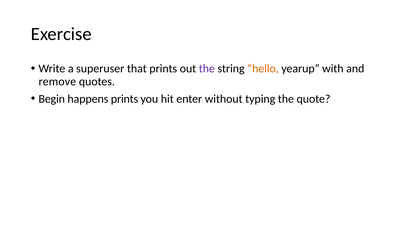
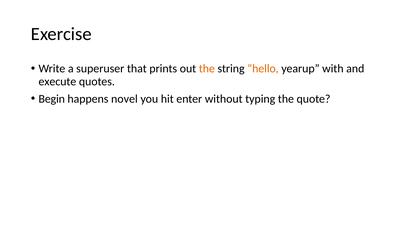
the colour: purple -> orange (207, 69)
remove: remove -> execute (57, 82)
happens prints: prints -> novel (124, 99)
